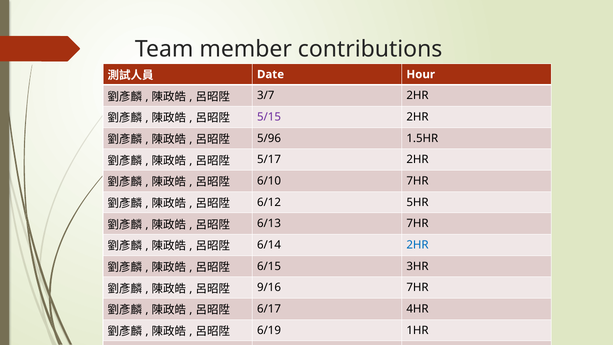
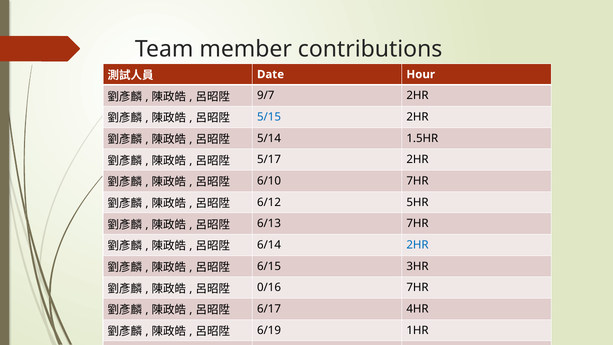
3/7: 3/7 -> 9/7 (266, 96)
5/15 colour: purple -> blue (269, 117)
5/96: 5/96 -> 5/14 (269, 138)
9/16: 9/16 -> 0/16 (269, 287)
